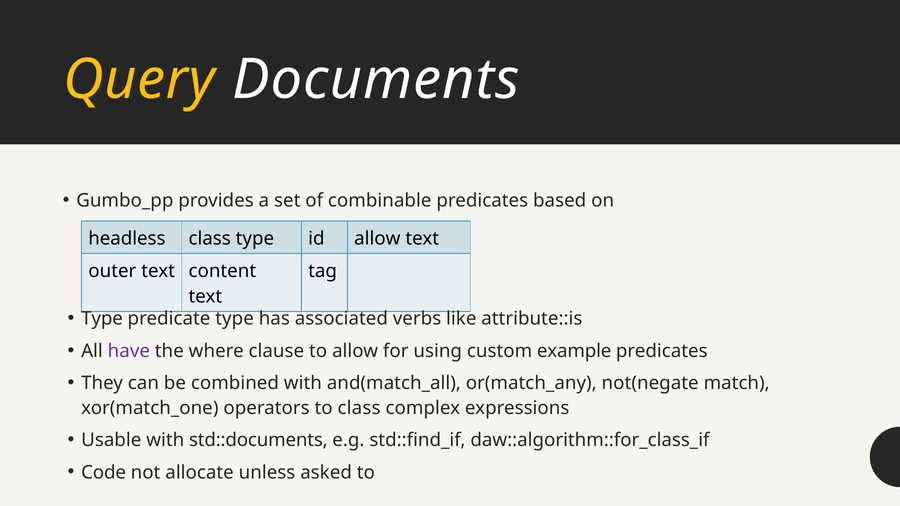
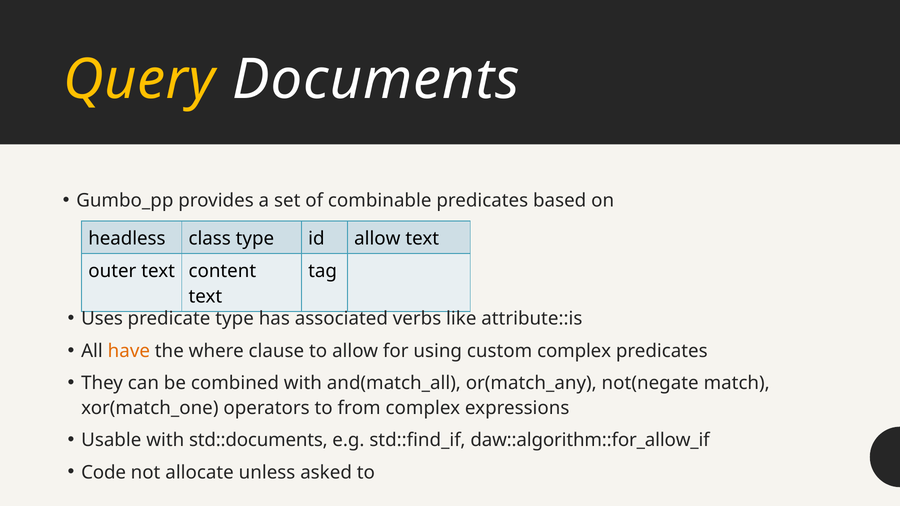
Type: Type -> Uses (102, 319)
have colour: purple -> orange (129, 351)
custom example: example -> complex (574, 351)
to class: class -> from (359, 408)
daw::algorithm::for_class_if: daw::algorithm::for_class_if -> daw::algorithm::for_allow_if (590, 440)
